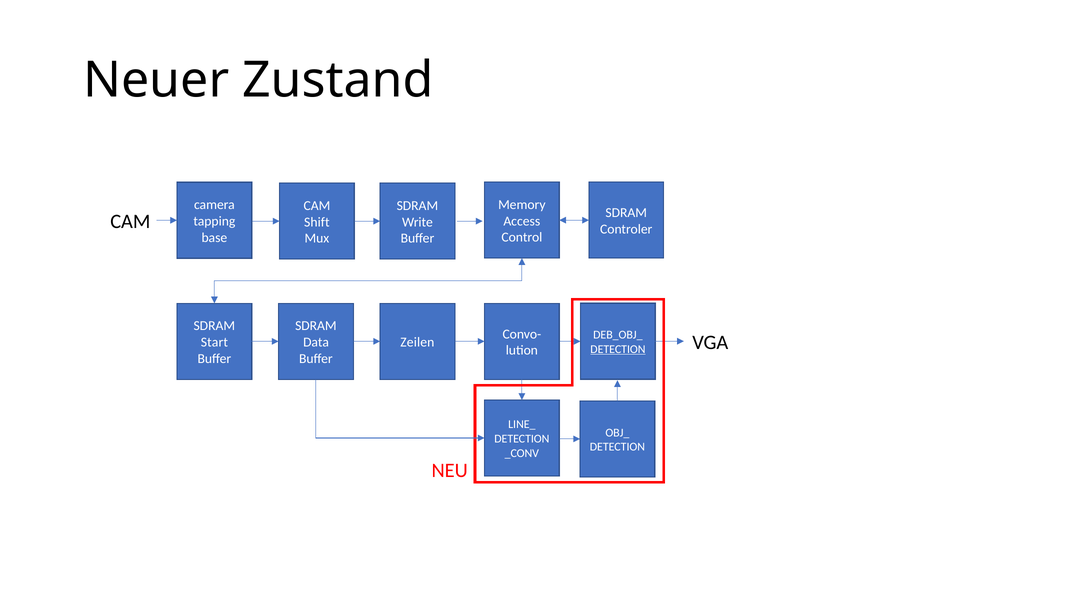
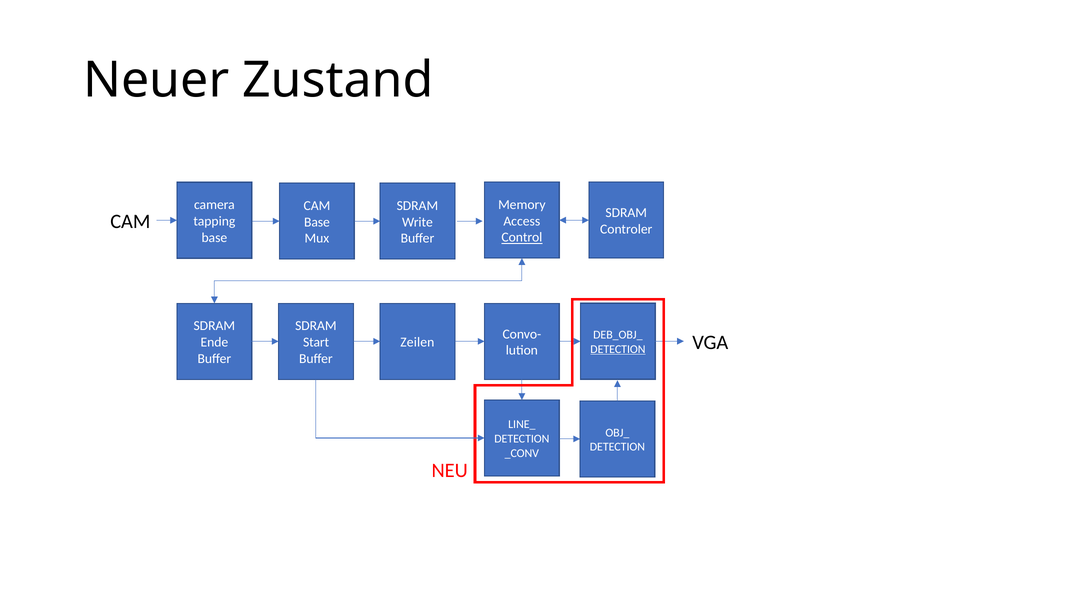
Shift: Shift -> Base (317, 222)
Control underline: none -> present (522, 238)
Start: Start -> Ende (214, 342)
Data: Data -> Start (316, 342)
